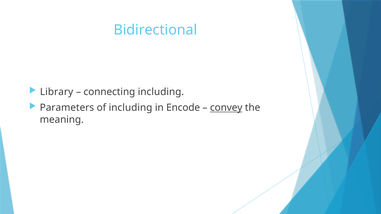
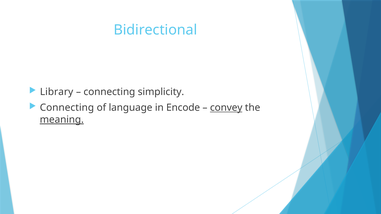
connecting including: including -> simplicity (161, 92)
Parameters: Parameters -> Connecting (67, 108)
of including: including -> language (131, 108)
meaning underline: none -> present (62, 120)
